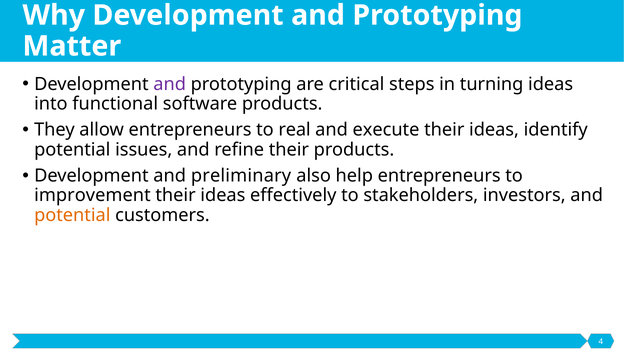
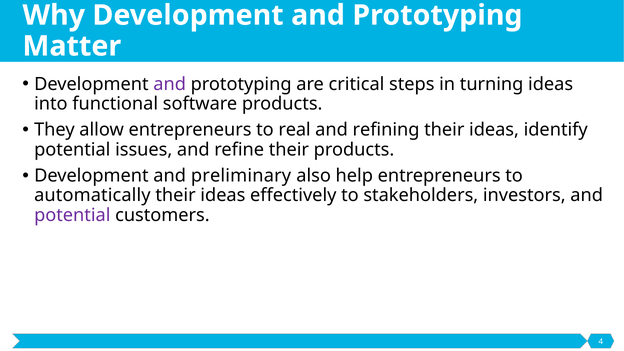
execute: execute -> refining (386, 130)
improvement: improvement -> automatically (92, 195)
potential colour: orange -> purple (72, 215)
